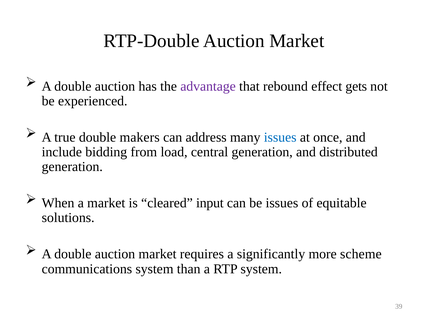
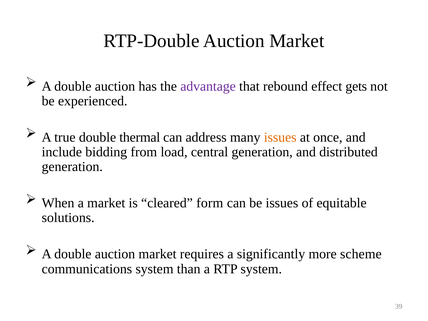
makers: makers -> thermal (140, 137)
issues colour: blue -> orange (280, 137)
input: input -> form (210, 203)
